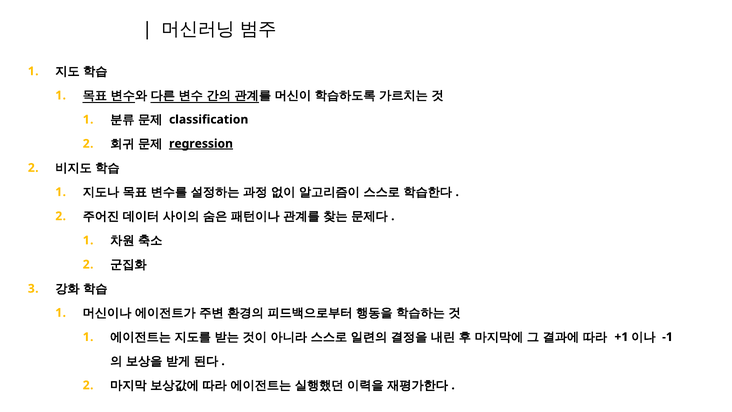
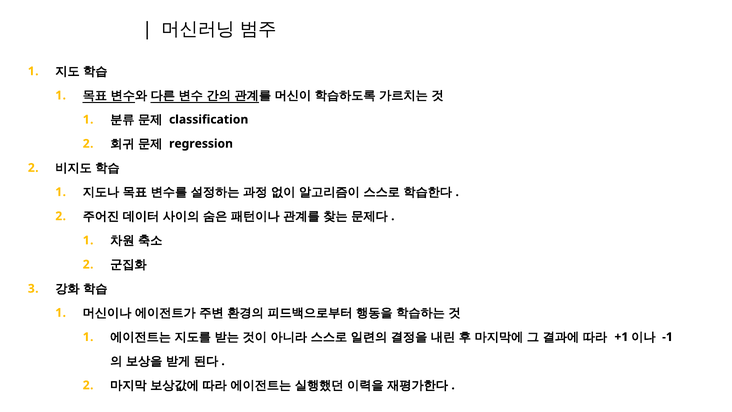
regression underline: present -> none (201, 144)
